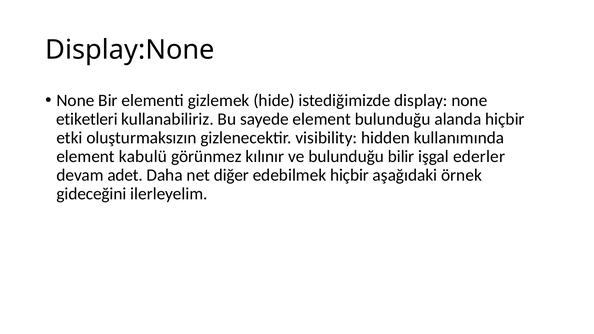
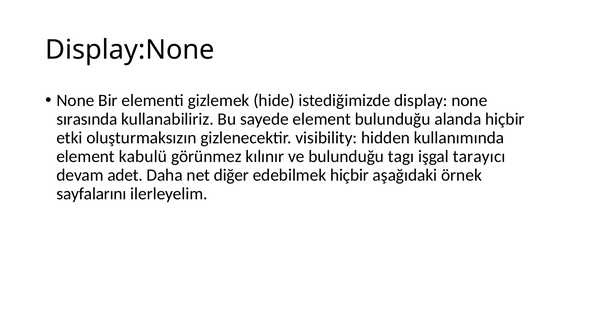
etiketleri: etiketleri -> sırasında (87, 119)
bilir: bilir -> tagı (401, 157)
ederler: ederler -> tarayıcı (479, 157)
gideceğini: gideceğini -> sayfalarını (91, 194)
